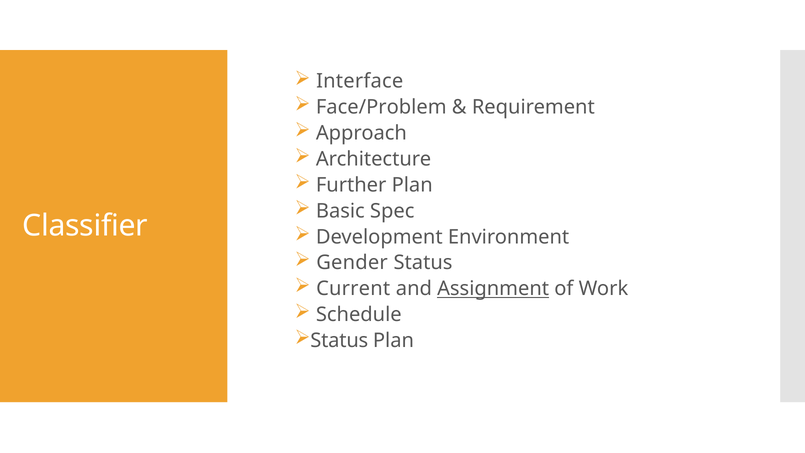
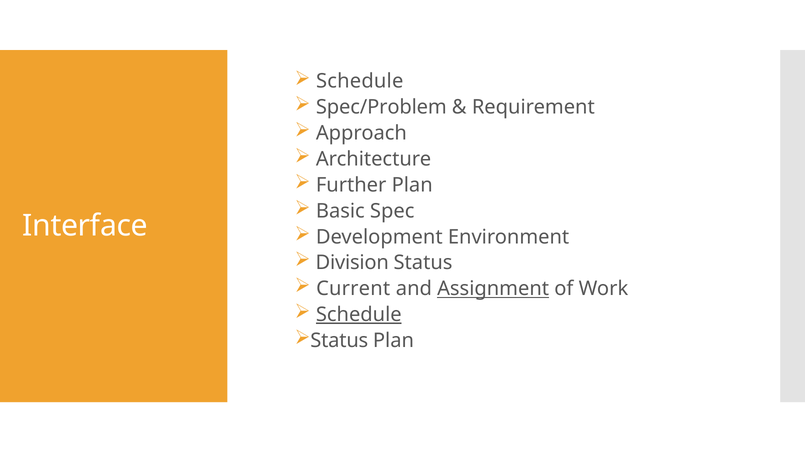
Interface: Interface -> Schedule (360, 81)
Face/Problem: Face/Problem -> Spec/Problem (381, 107)
Classifier: Classifier -> Interface (85, 226)
Gender: Gender -> Division (352, 263)
Schedule underline: none -> present (359, 314)
